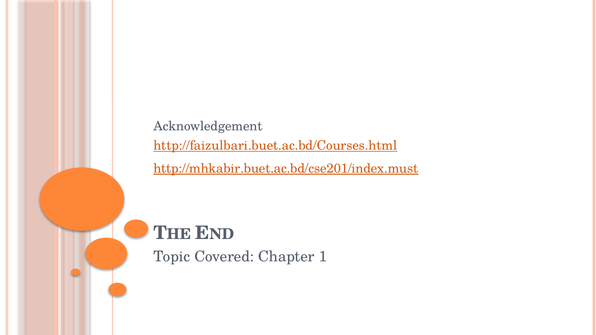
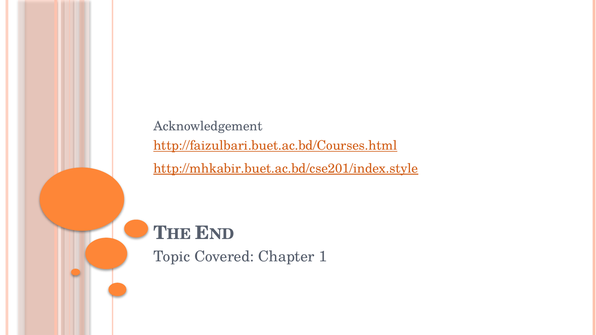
http://mhkabir.buet.ac.bd/cse201/index.must: http://mhkabir.buet.ac.bd/cse201/index.must -> http://mhkabir.buet.ac.bd/cse201/index.style (286, 169)
